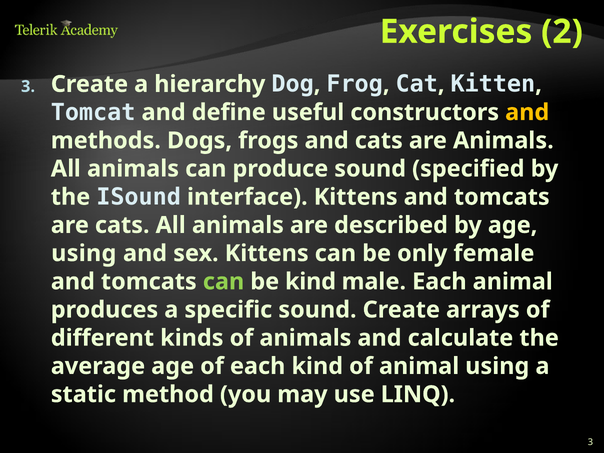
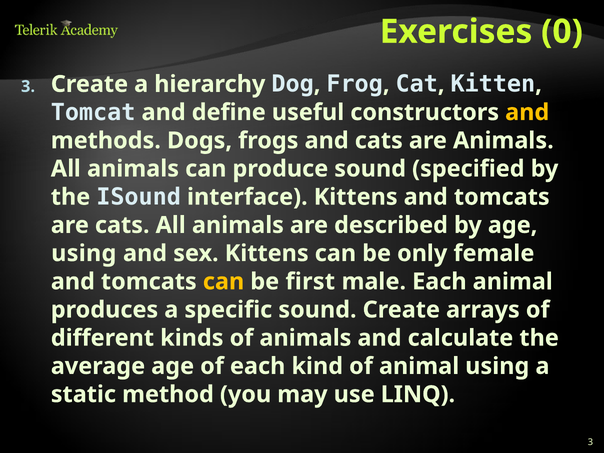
2: 2 -> 0 (562, 32)
can colour: light green -> yellow (224, 282)
be kind: kind -> first (310, 282)
